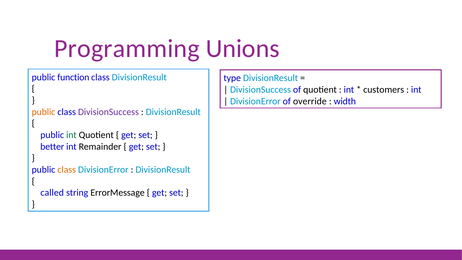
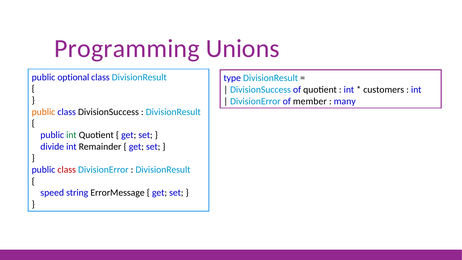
function: function -> optional (73, 77)
override: override -> member (310, 101)
width: width -> many (345, 101)
DivisionSuccess colour: purple -> black (108, 112)
better: better -> divide (52, 146)
class colour: orange -> red (67, 170)
called: called -> speed (52, 193)
